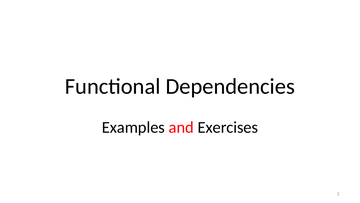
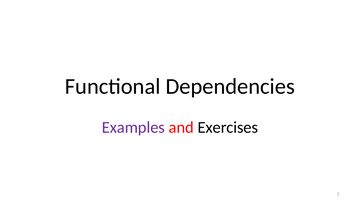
Examples colour: black -> purple (133, 127)
